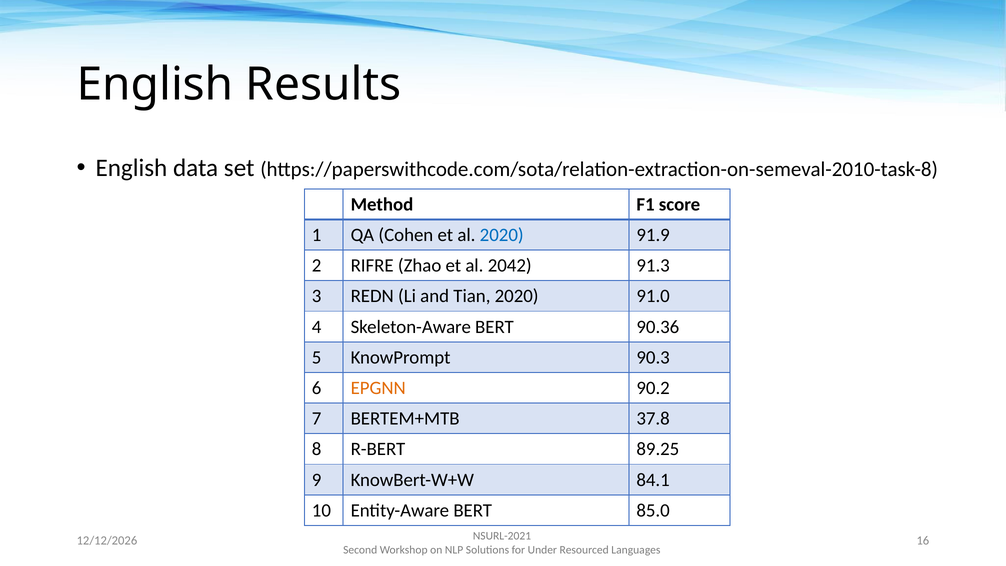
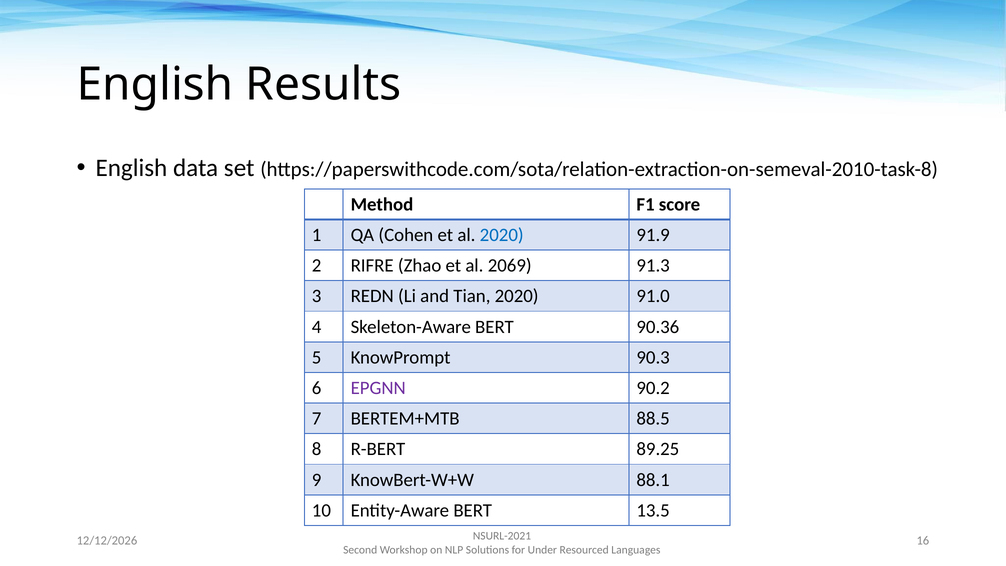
2042: 2042 -> 2069 (510, 266)
EPGNN colour: orange -> purple (378, 388)
37.8: 37.8 -> 88.5 (653, 419)
84.1: 84.1 -> 88.1 (653, 480)
85.0: 85.0 -> 13.5 (653, 510)
